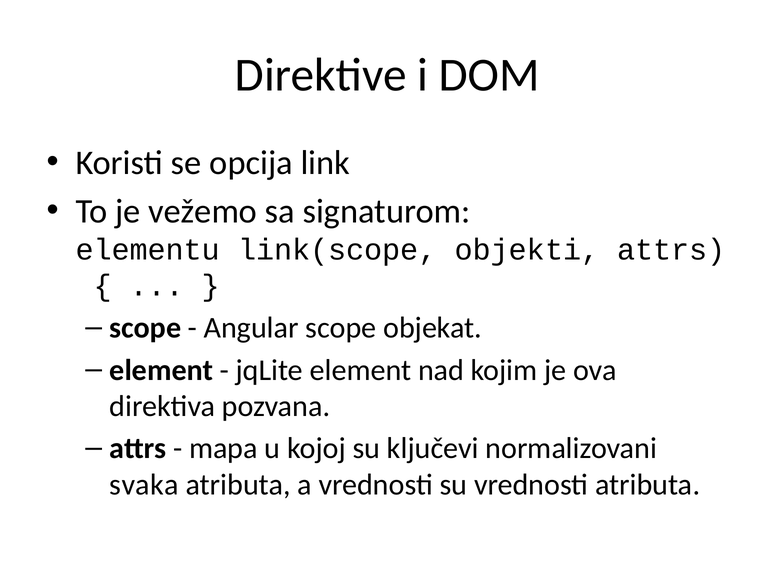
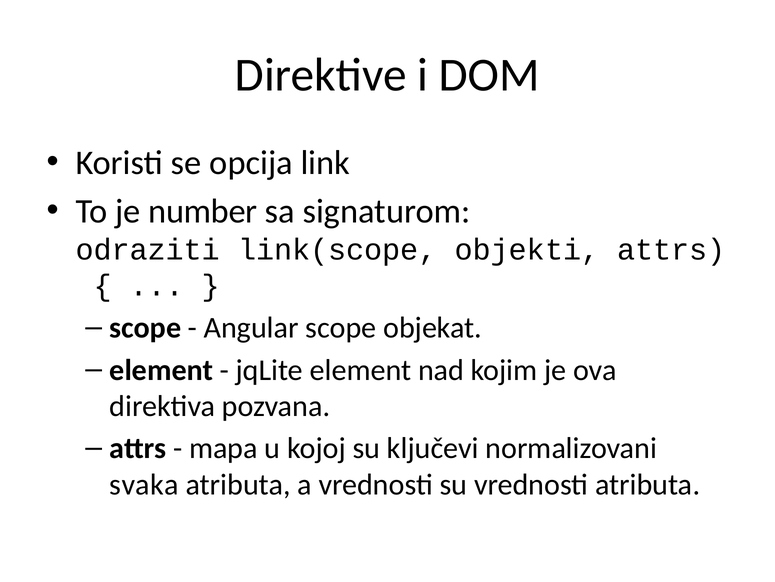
vežemo: vežemo -> number (203, 211)
elementu: elementu -> odraziti (148, 249)
